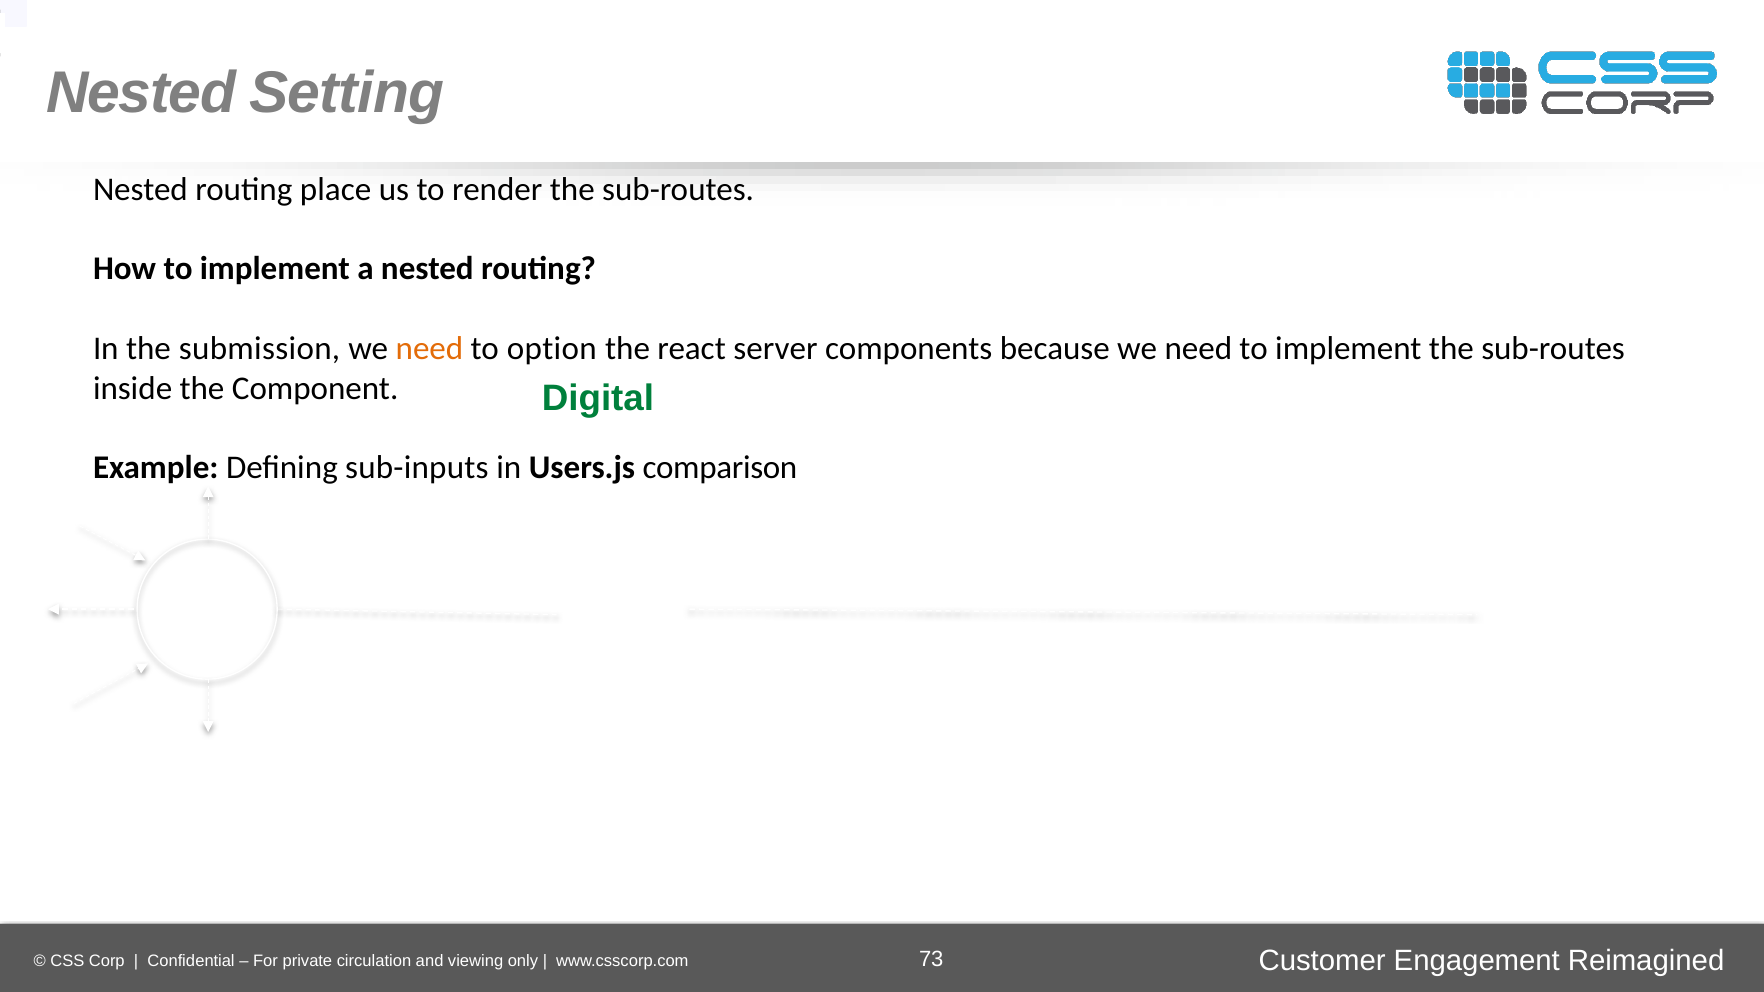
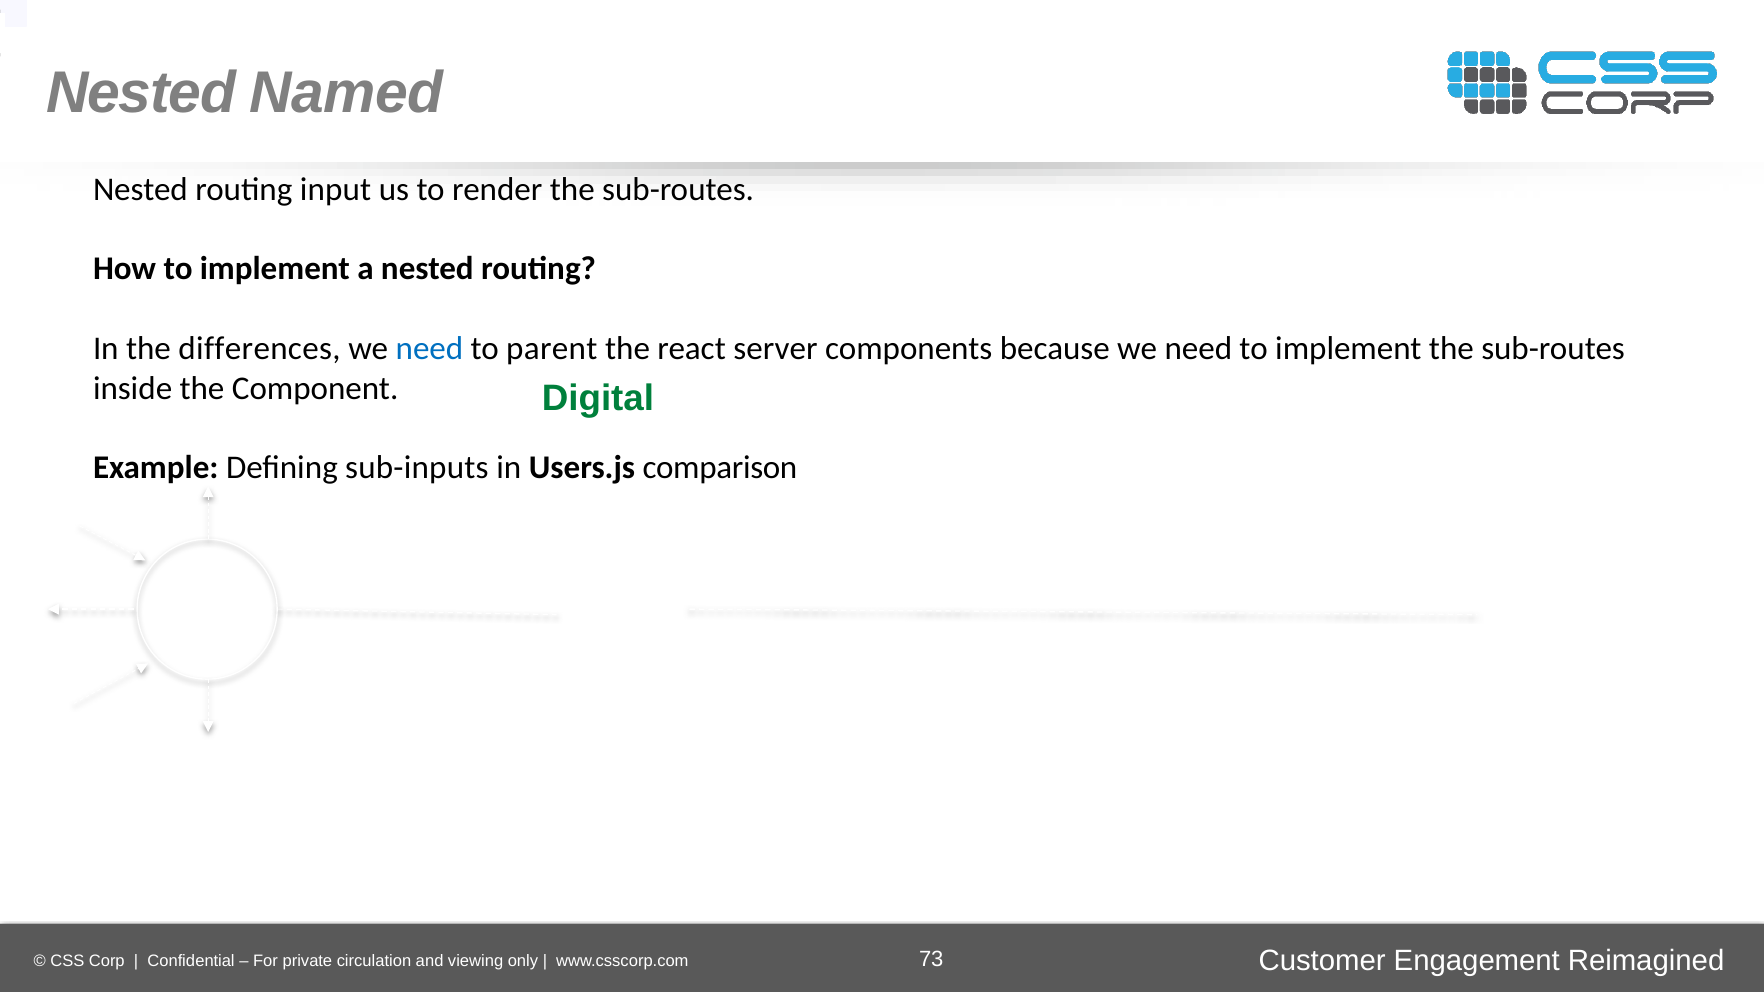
Setting: Setting -> Named (347, 93)
place: place -> input (336, 190)
submission: submission -> differences (260, 349)
need colour: orange -> blue (429, 349)
option: option -> parent (552, 349)
